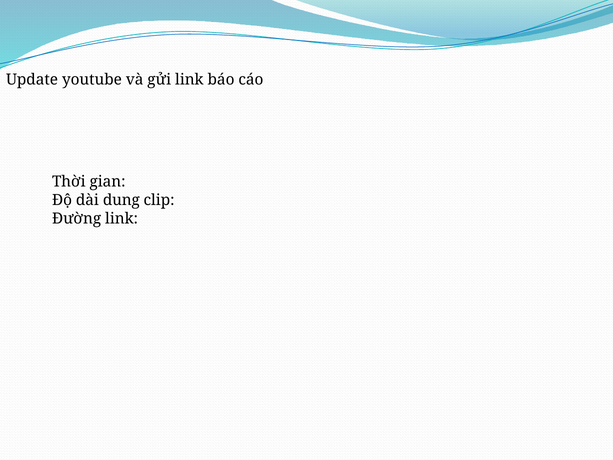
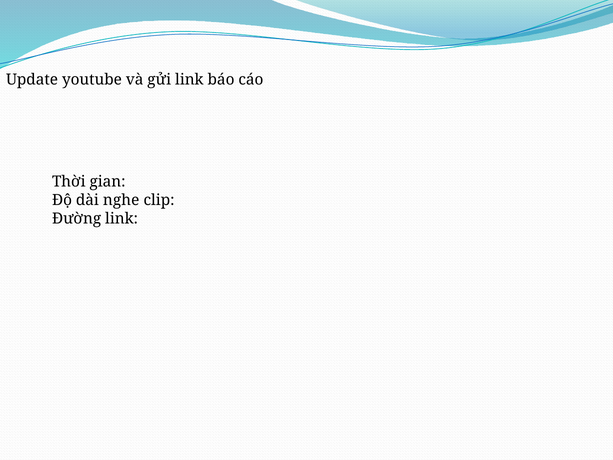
dung: dung -> nghe (121, 200)
